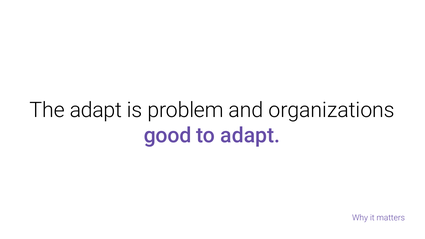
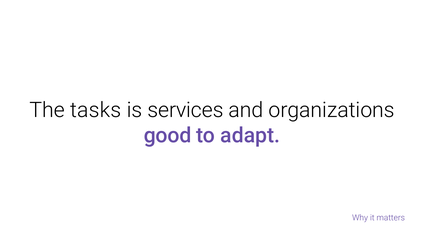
The adapt: adapt -> tasks (96, 110)
problem: problem -> services (185, 110)
